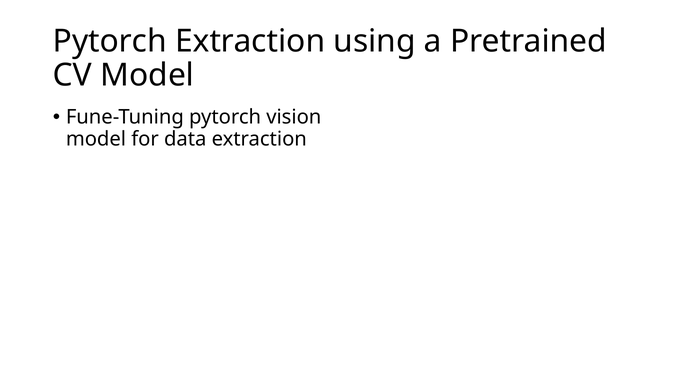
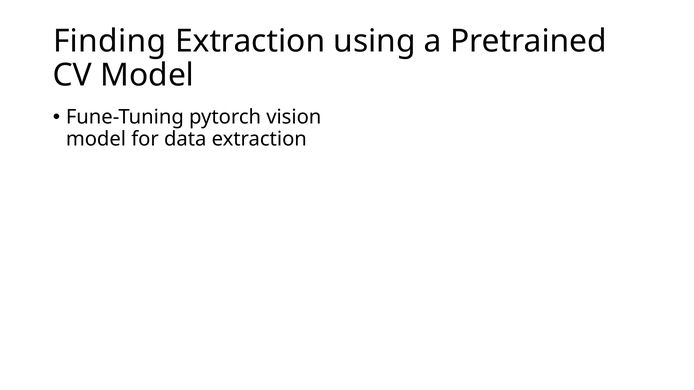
Pytorch: Pytorch -> Finding (110, 41)
